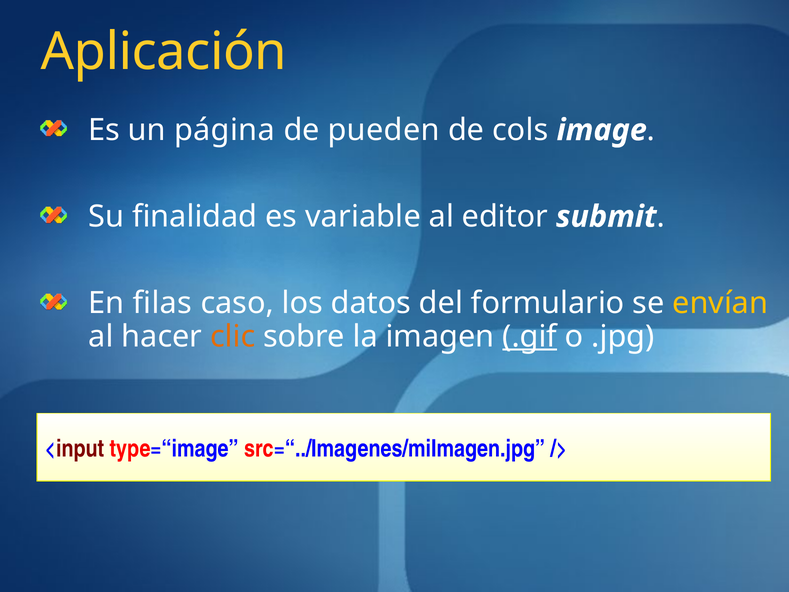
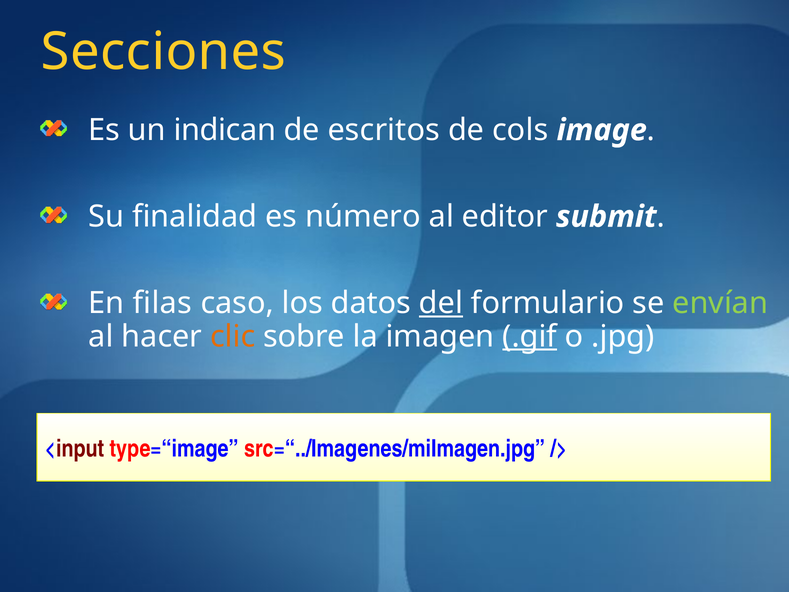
Aplicación: Aplicación -> Secciones (163, 52)
página: página -> indican (225, 130)
pueden: pueden -> escritos (384, 130)
variable: variable -> número (363, 217)
del underline: none -> present (441, 303)
envían colour: yellow -> light green (720, 303)
